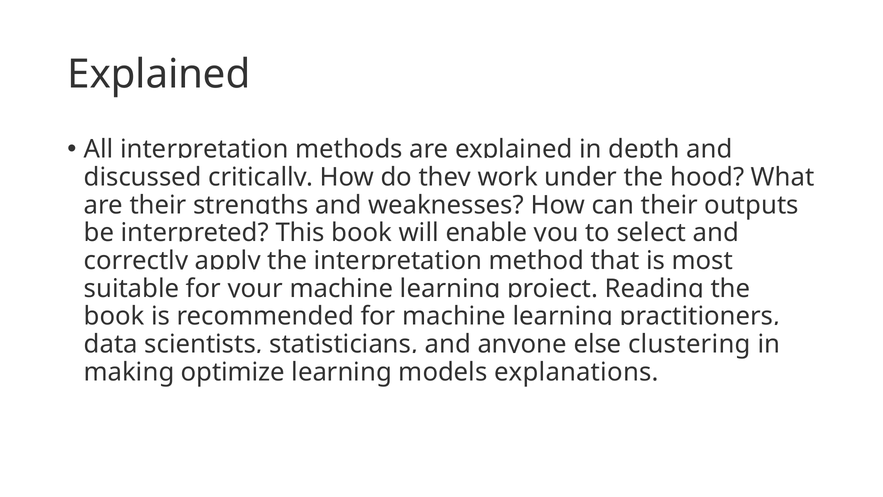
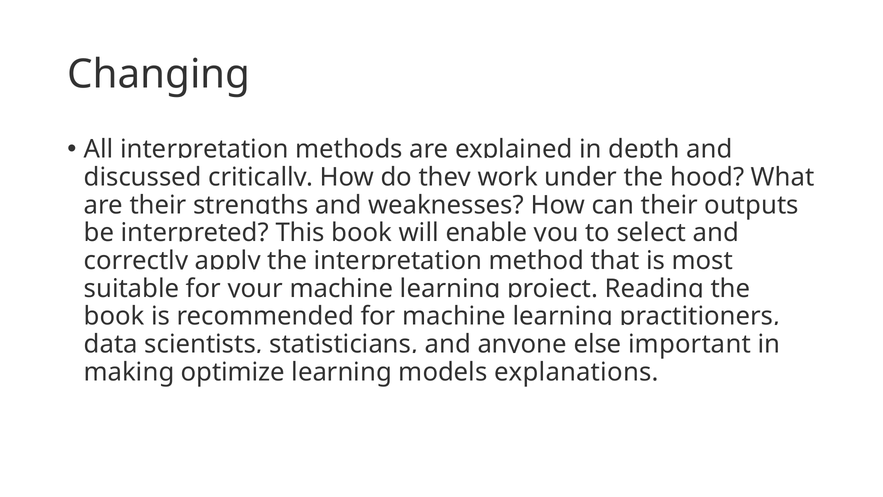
Explained: Explained -> Changing (159, 74)
clustering: clustering -> important (690, 344)
